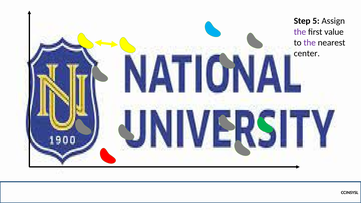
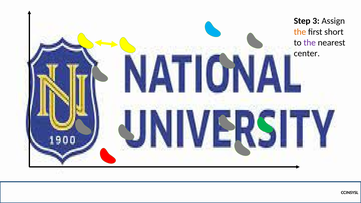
5: 5 -> 3 (316, 21)
the colour: purple -> orange (300, 32)
value: value -> short (334, 32)
